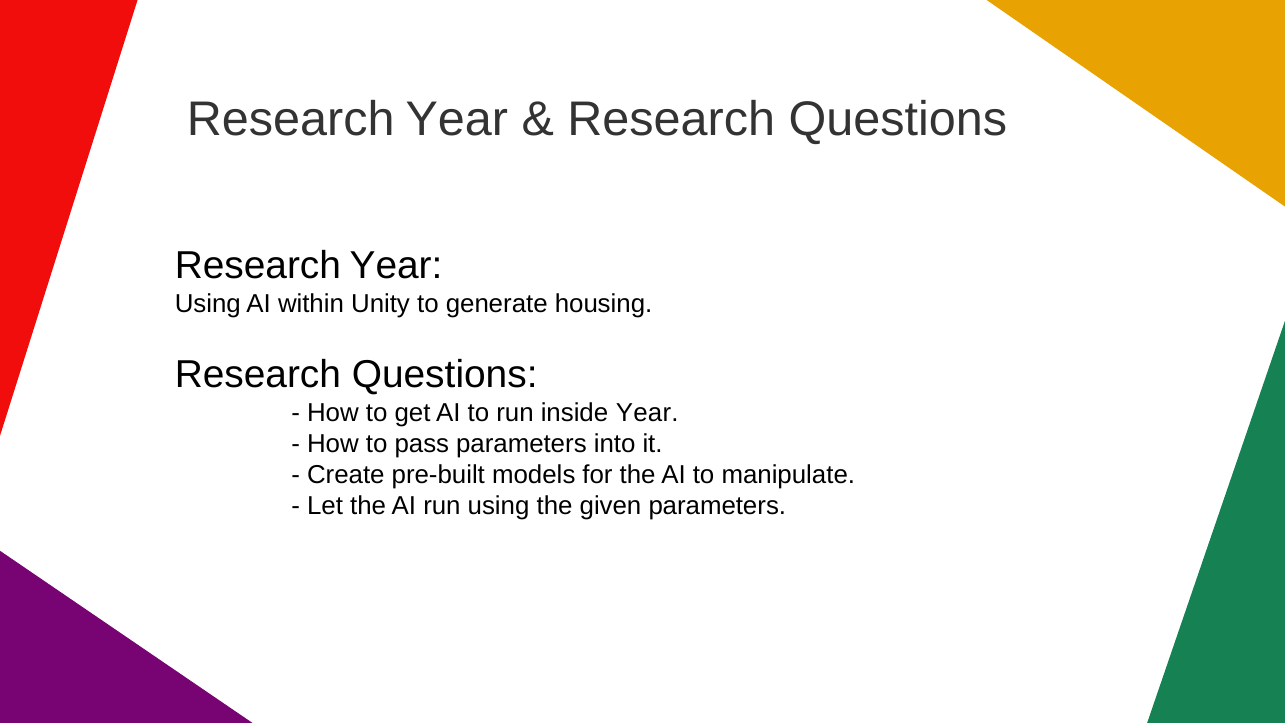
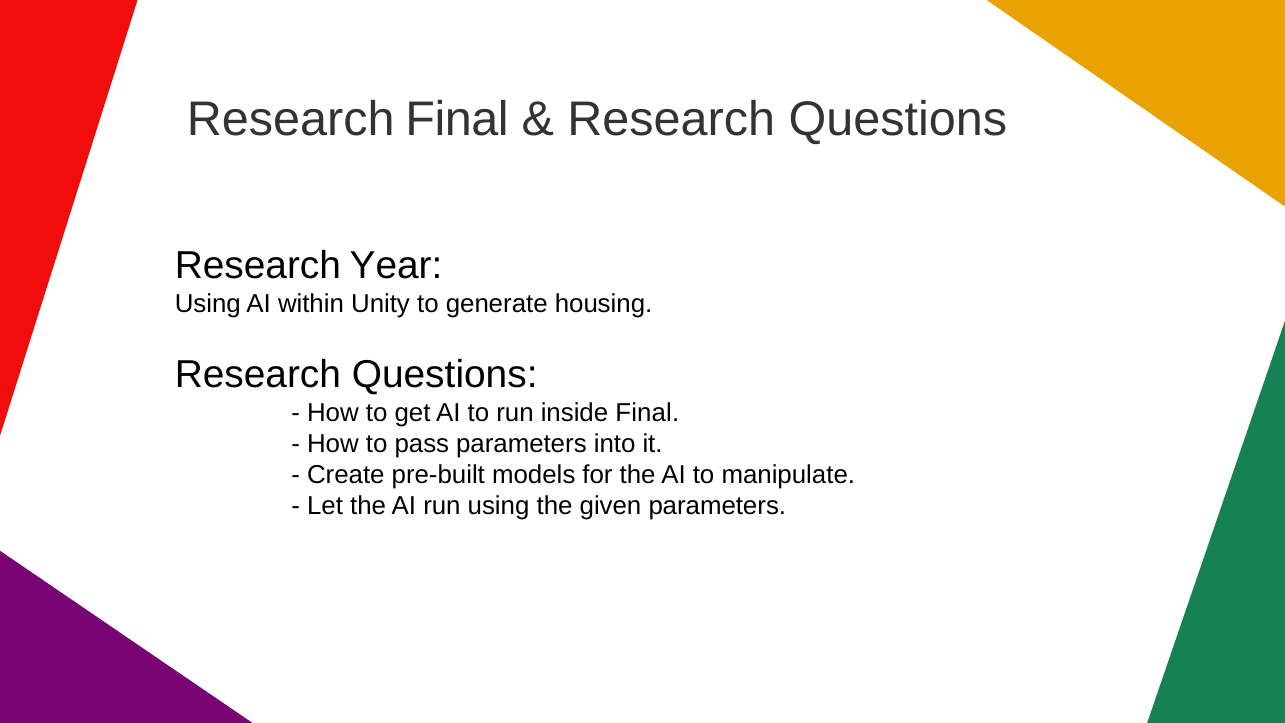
Year: Year -> Final (457, 120)
inside Year: Year -> Final (647, 413)
